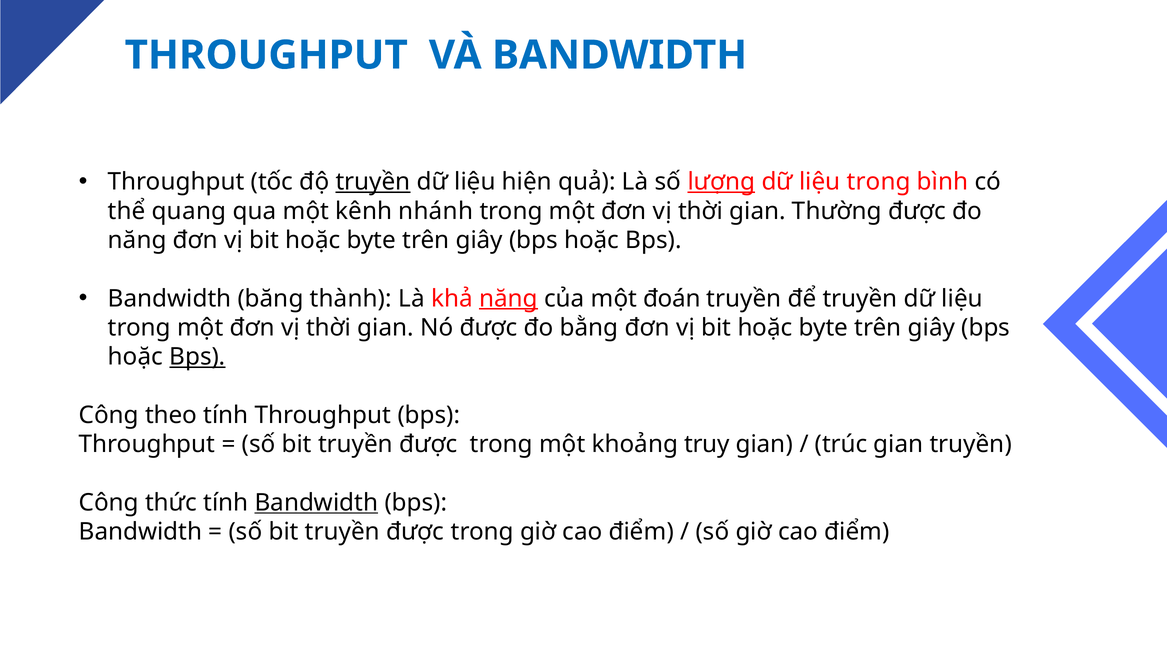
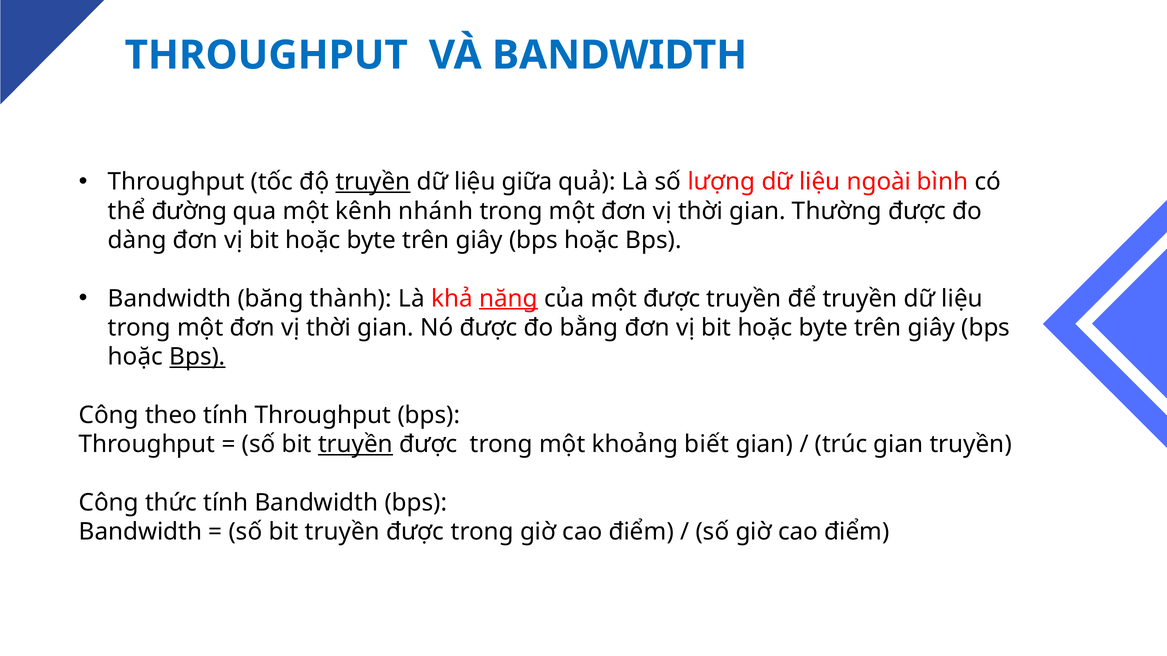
hiện: hiện -> giữa (527, 182)
lượng underline: present -> none (721, 182)
trong: trong -> ngoài (879, 182)
quang: quang -> đường (189, 211)
năng: năng -> dàng (137, 240)
một đoán: đoán -> được (672, 299)
truyền underline: none -> present (356, 445)
truy: truy -> biết (707, 445)
Bandwidth underline: present -> none (316, 503)
